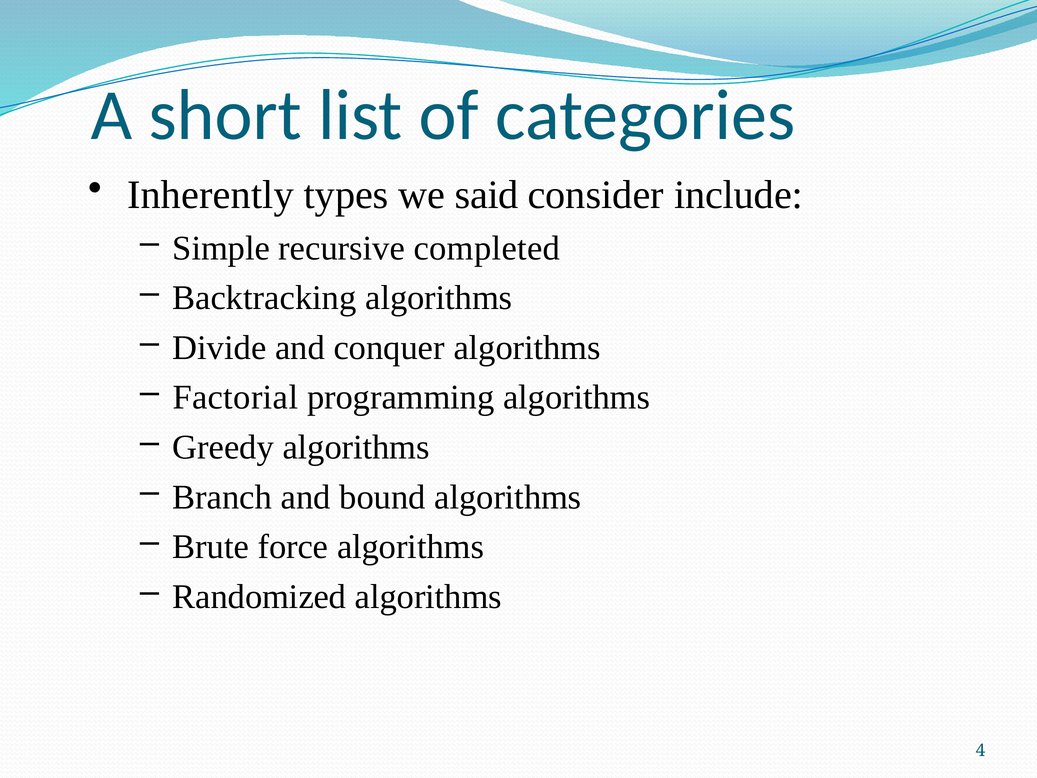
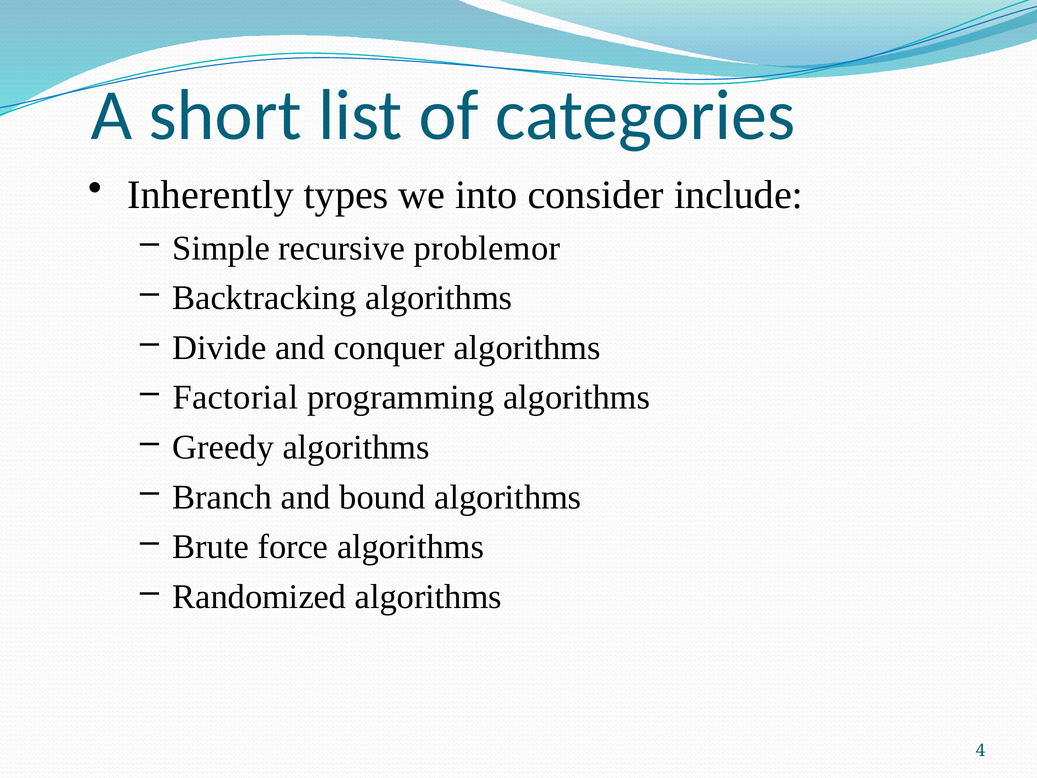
said: said -> into (486, 195)
completed: completed -> problemor (487, 248)
